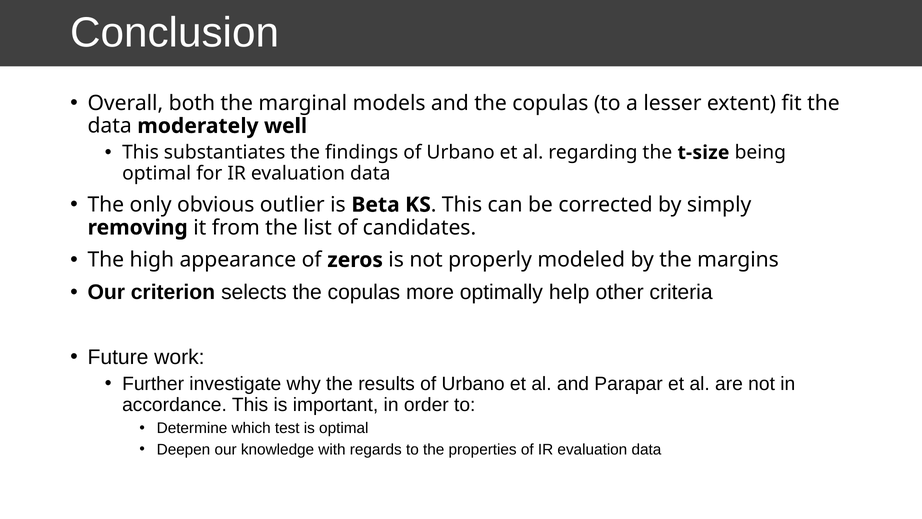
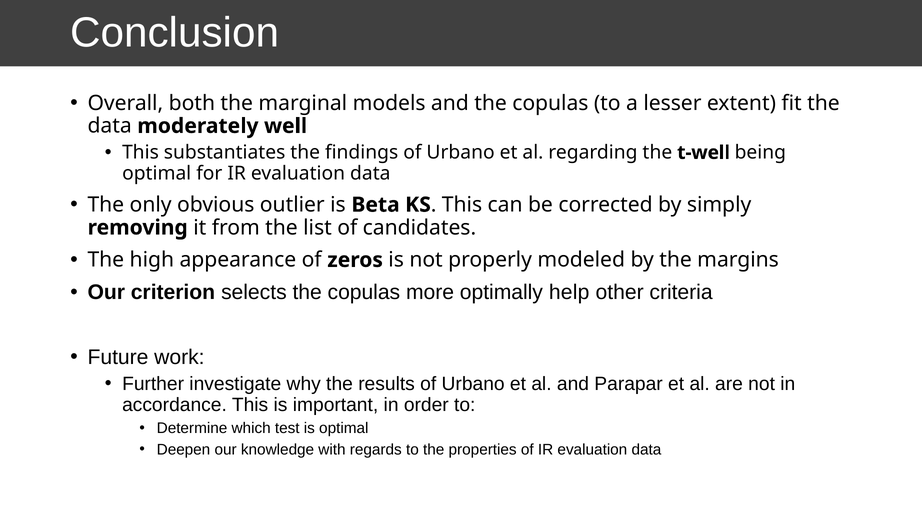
t-size: t-size -> t-well (704, 152)
